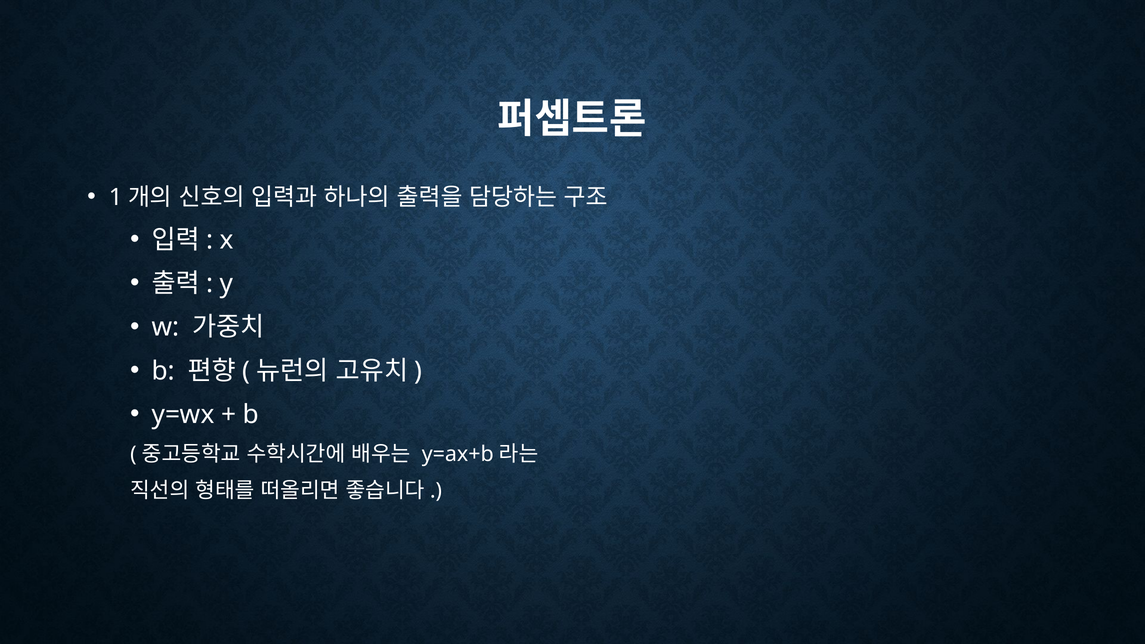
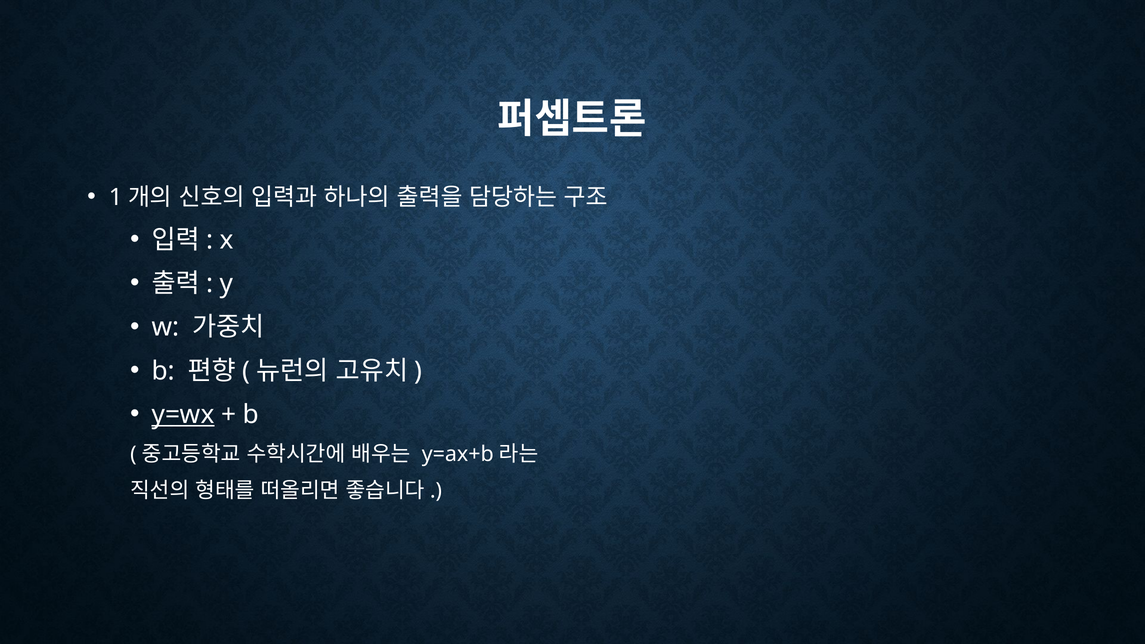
y=wx underline: none -> present (183, 415)
